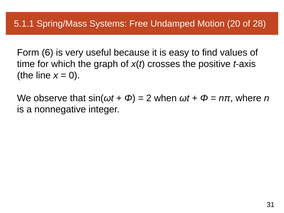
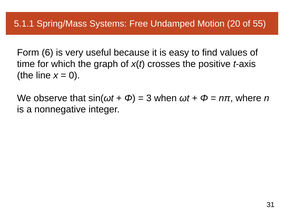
28: 28 -> 55 (259, 24)
2: 2 -> 3 (149, 98)
